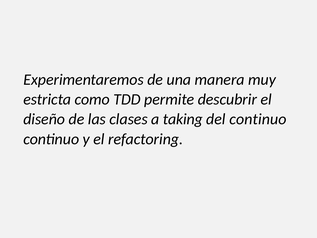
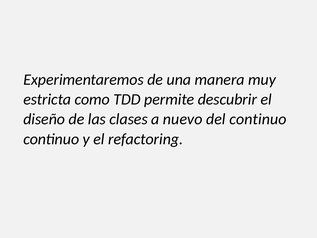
taking: taking -> nuevo (183, 119)
